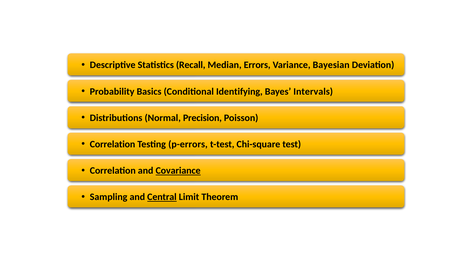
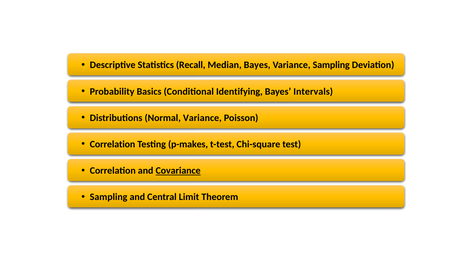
Median Errors: Errors -> Bayes (257, 65)
Variance Bayesian: Bayesian -> Sampling (331, 65)
Normal Precision: Precision -> Variance (202, 118)
p-errors: p-errors -> p-makes (188, 145)
Central underline: present -> none (162, 197)
